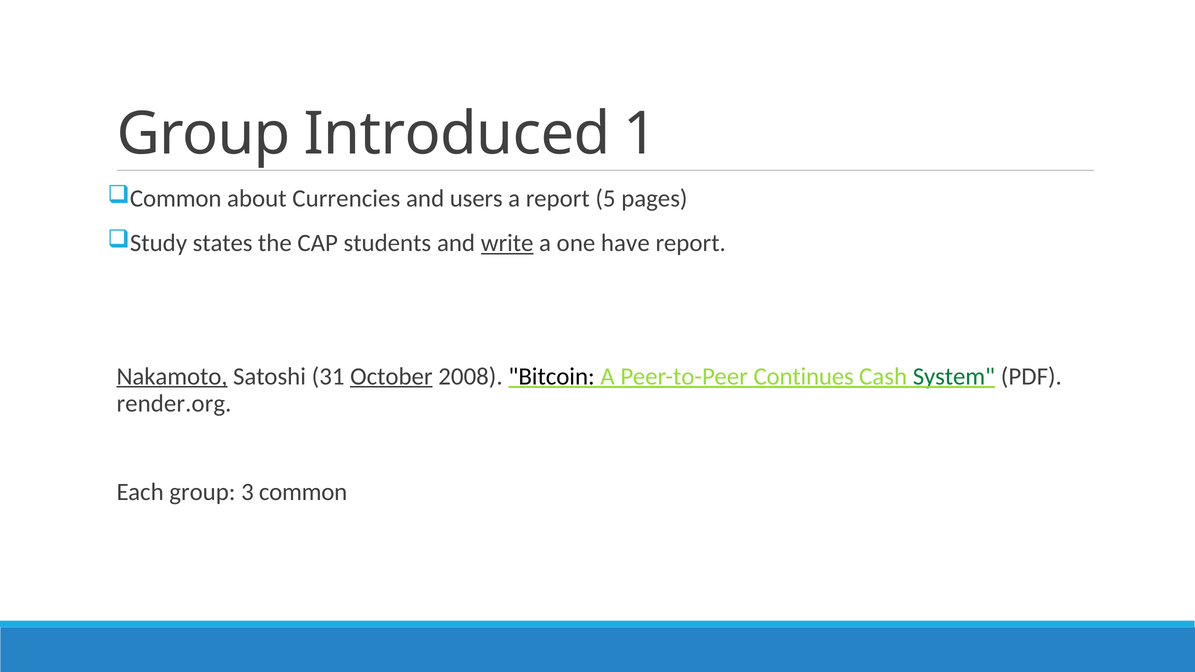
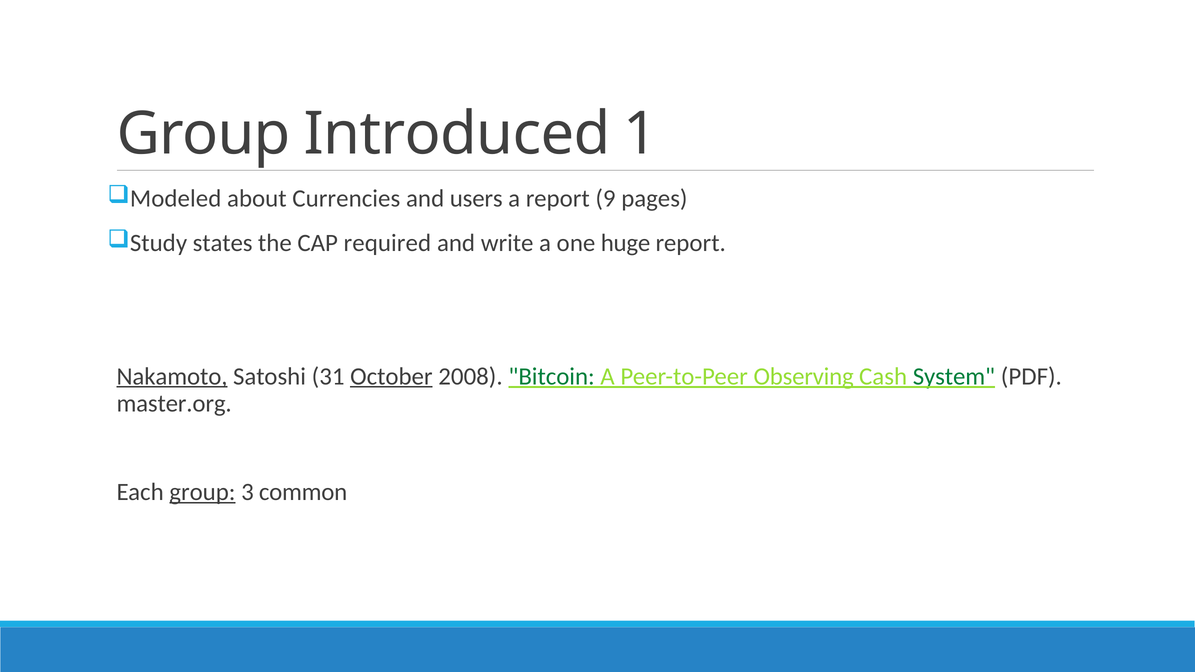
Common: Common -> Modeled (176, 199)
5: 5 -> 9 (606, 199)
students: students -> required (387, 243)
write underline: present -> none (507, 243)
have: have -> huge (626, 243)
Bitcoin colour: black -> green (552, 376)
Continues: Continues -> Observing (804, 376)
render.org: render.org -> master.org (174, 403)
group underline: none -> present (202, 492)
